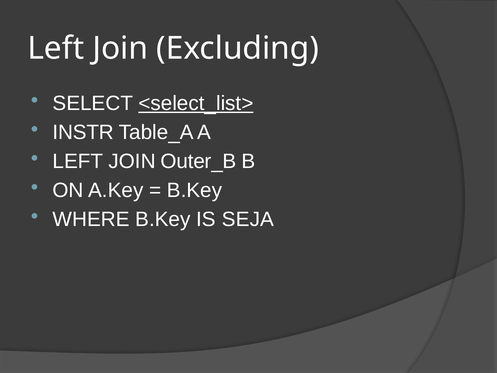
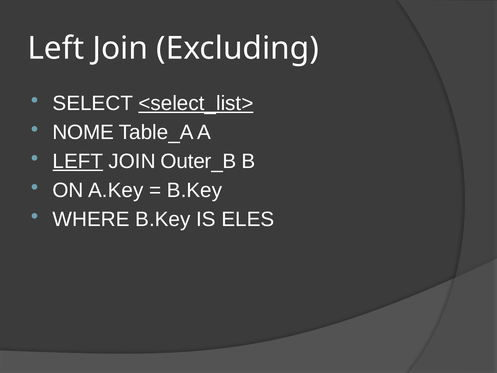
INSTR: INSTR -> NOME (83, 132)
LEFT underline: none -> present (78, 161)
SEJA: SEJA -> ELES (248, 219)
